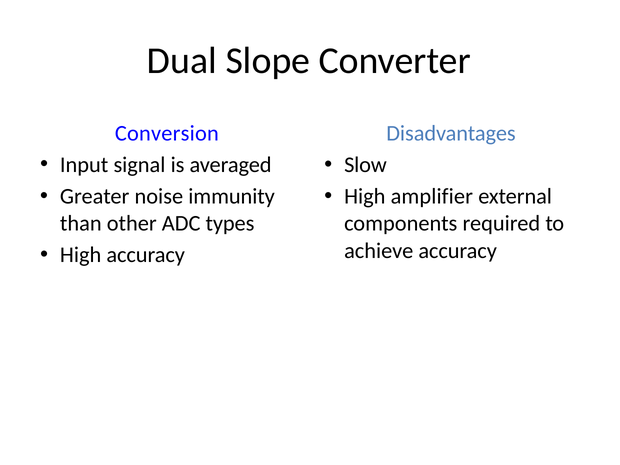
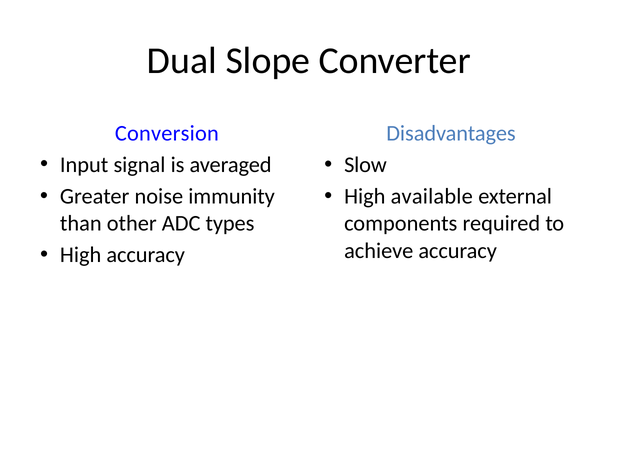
amplifier: amplifier -> available (432, 196)
